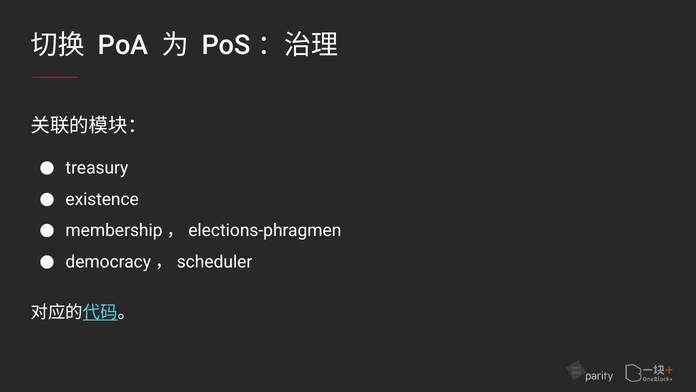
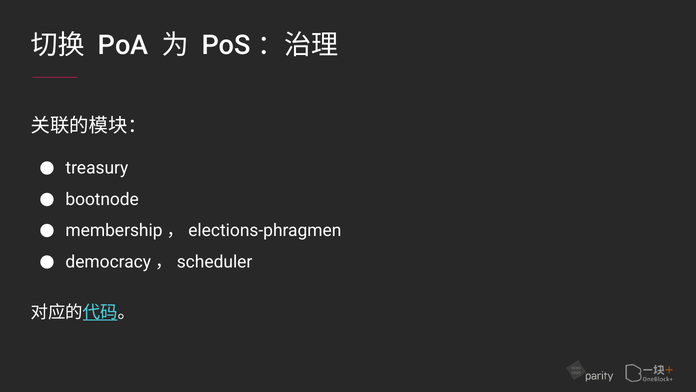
existence: existence -> bootnode (102, 199)
